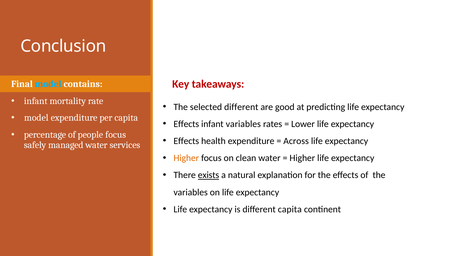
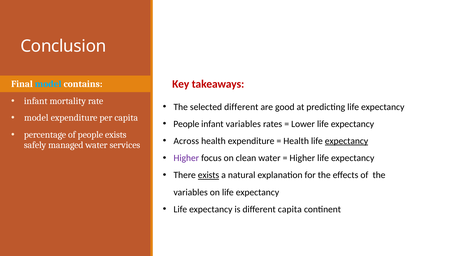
Effects: Effects -> People (186, 124)
people focus: focus -> exists (116, 134)
Effects: Effects -> Across (186, 141)
Across: Across -> Health (296, 141)
expectancy underline: none -> present (347, 141)
Higher colour: orange -> purple (186, 158)
